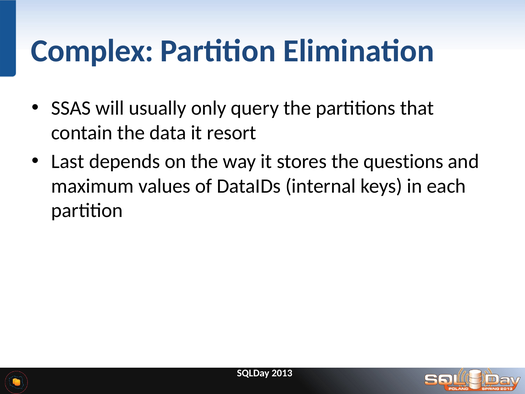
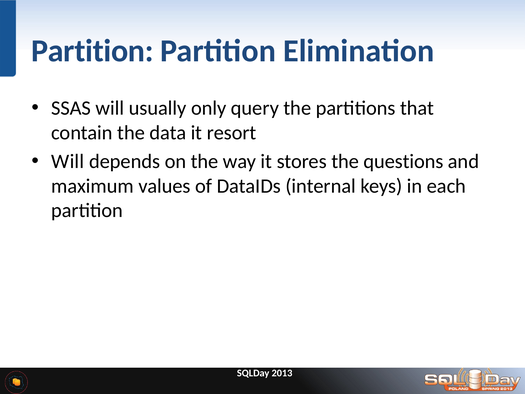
Complex: Complex -> Partition (92, 51)
Last: Last -> Will (68, 161)
